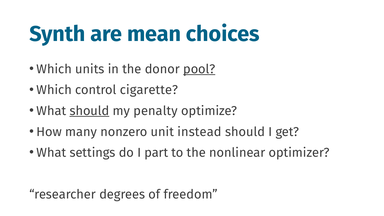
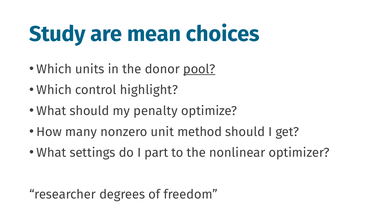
Synth: Synth -> Study (57, 34)
cigarette: cigarette -> highlight (149, 90)
should underline: present -> none (89, 111)
instead: instead -> method (200, 132)
